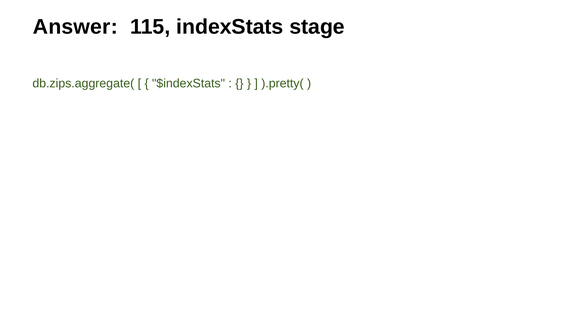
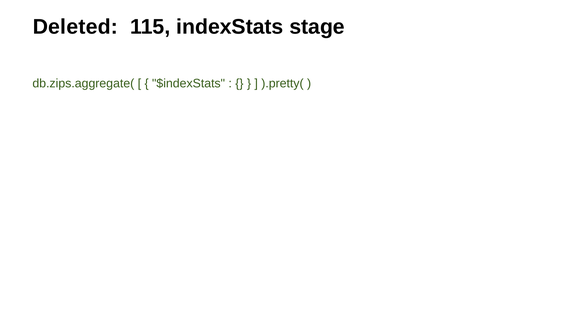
Answer: Answer -> Deleted (75, 27)
